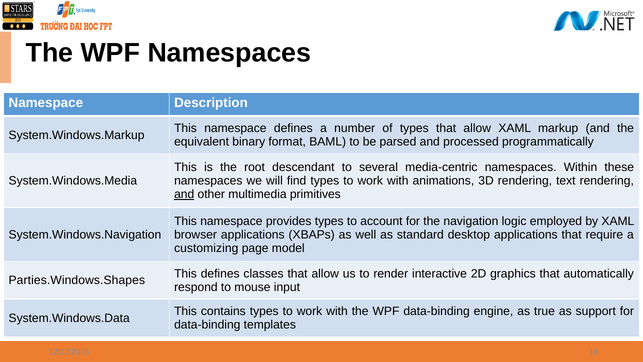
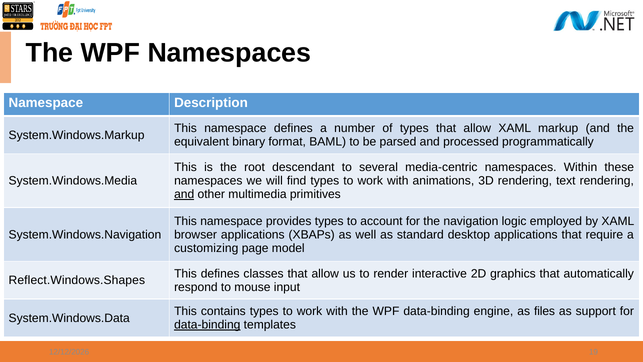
Parties.Windows.Shapes: Parties.Windows.Shapes -> Reflect.Windows.Shapes (77, 280)
true: true -> files (545, 311)
data-binding underline: none -> present (207, 325)
